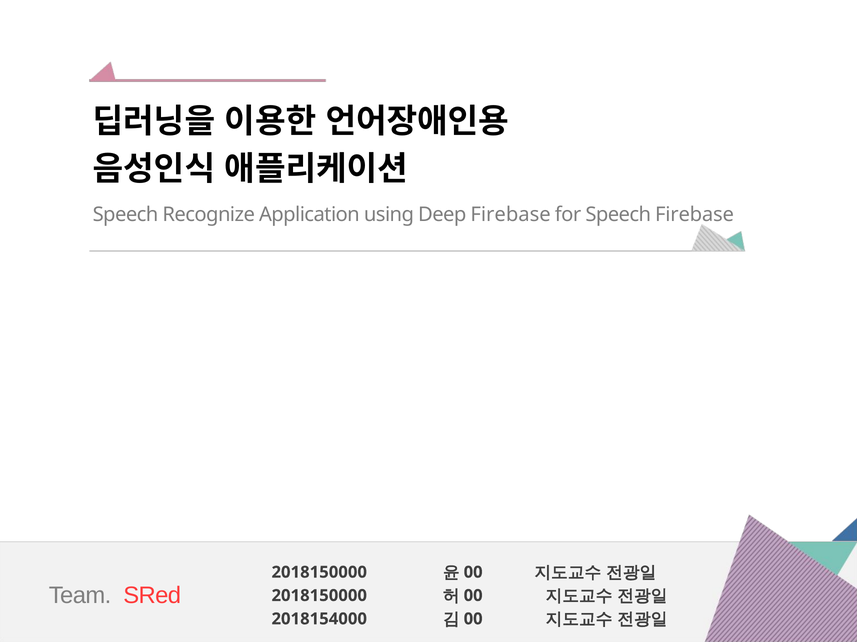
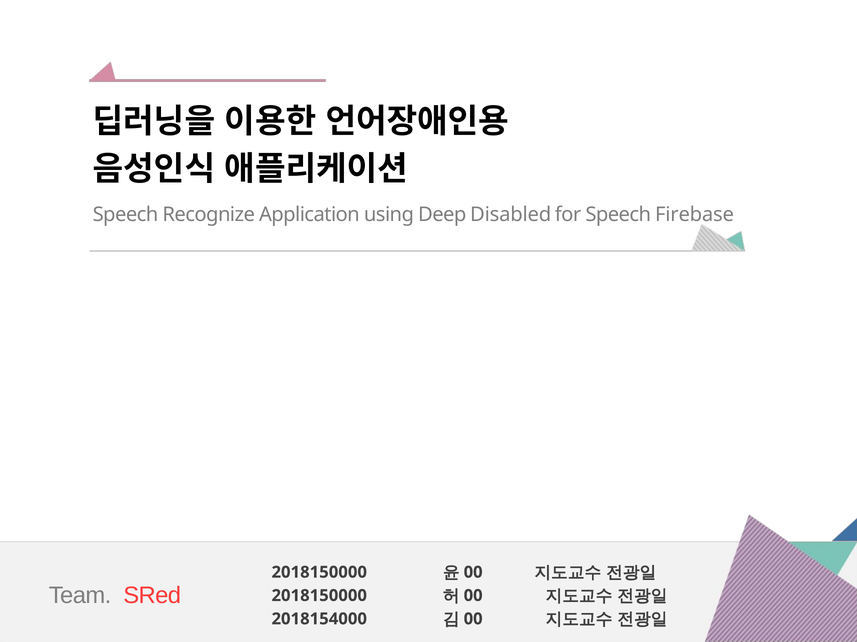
Deep Firebase: Firebase -> Disabled (511, 215)
